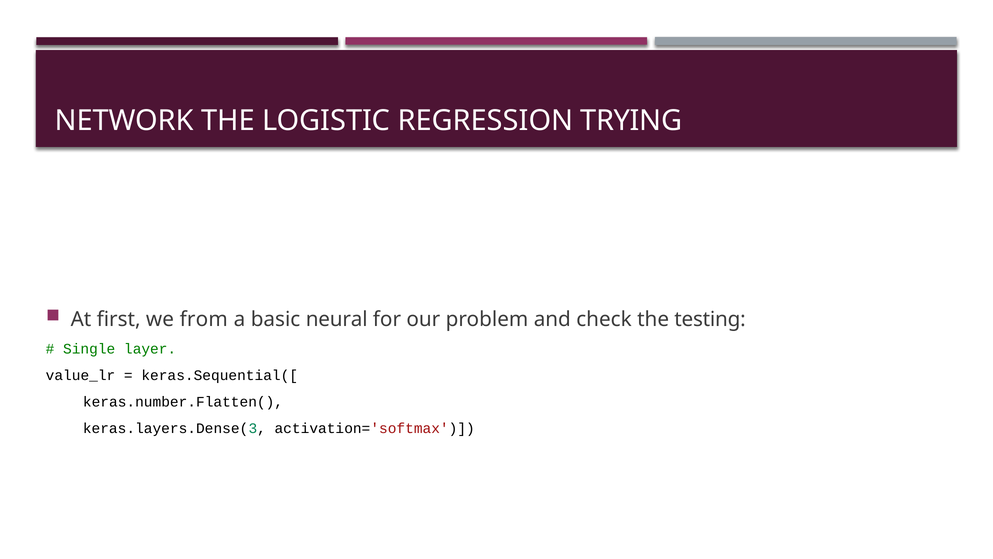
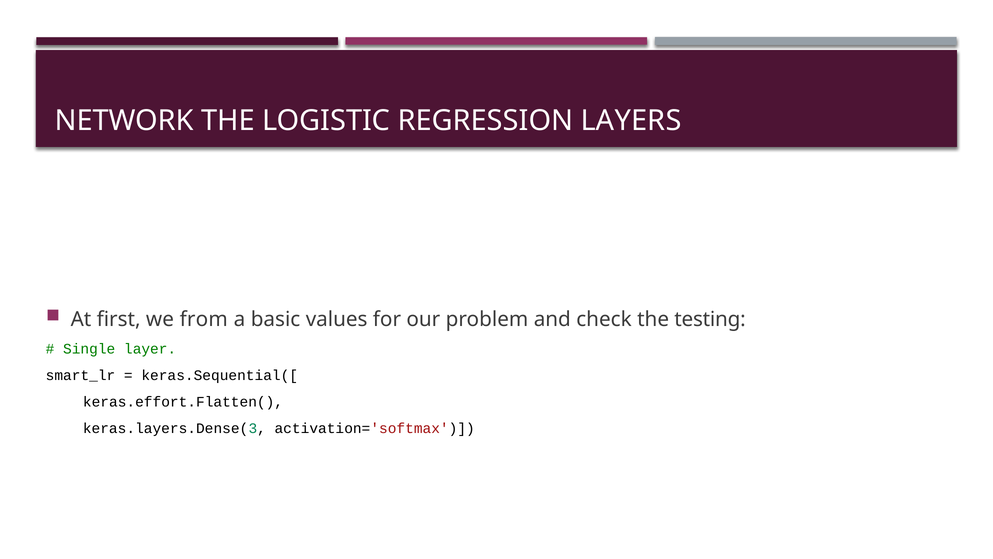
TRYING: TRYING -> LAYERS (631, 121)
neural: neural -> values (337, 319)
value_lr: value_lr -> smart_lr (80, 375)
keras.number.Flatten(: keras.number.Flatten( -> keras.effort.Flatten( (183, 402)
